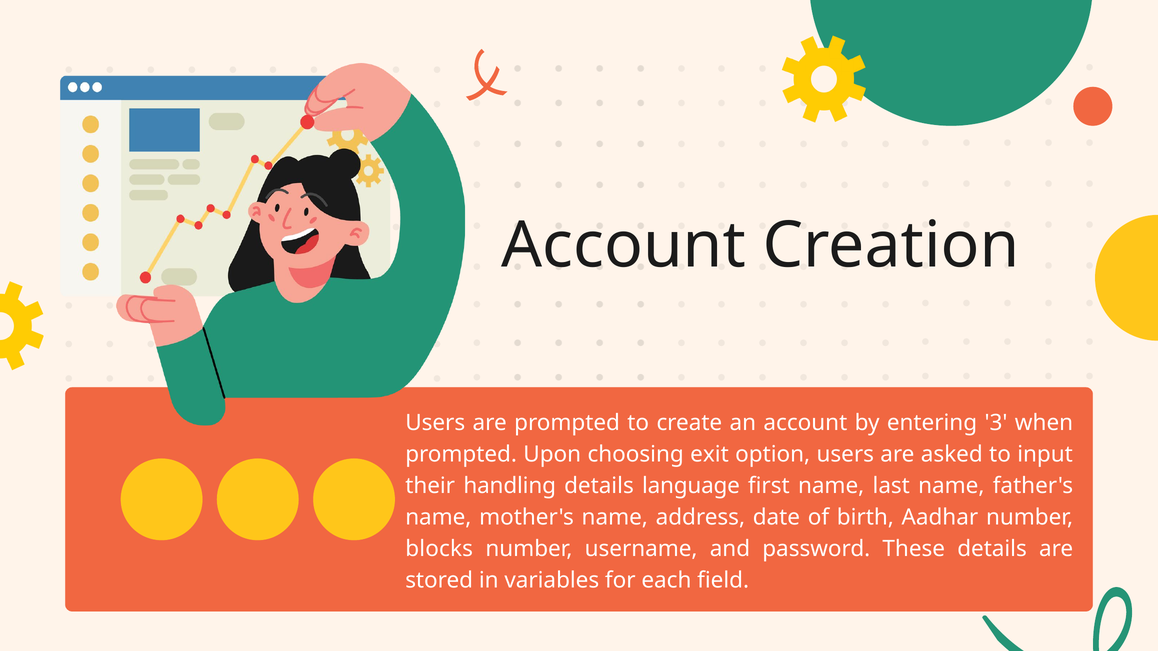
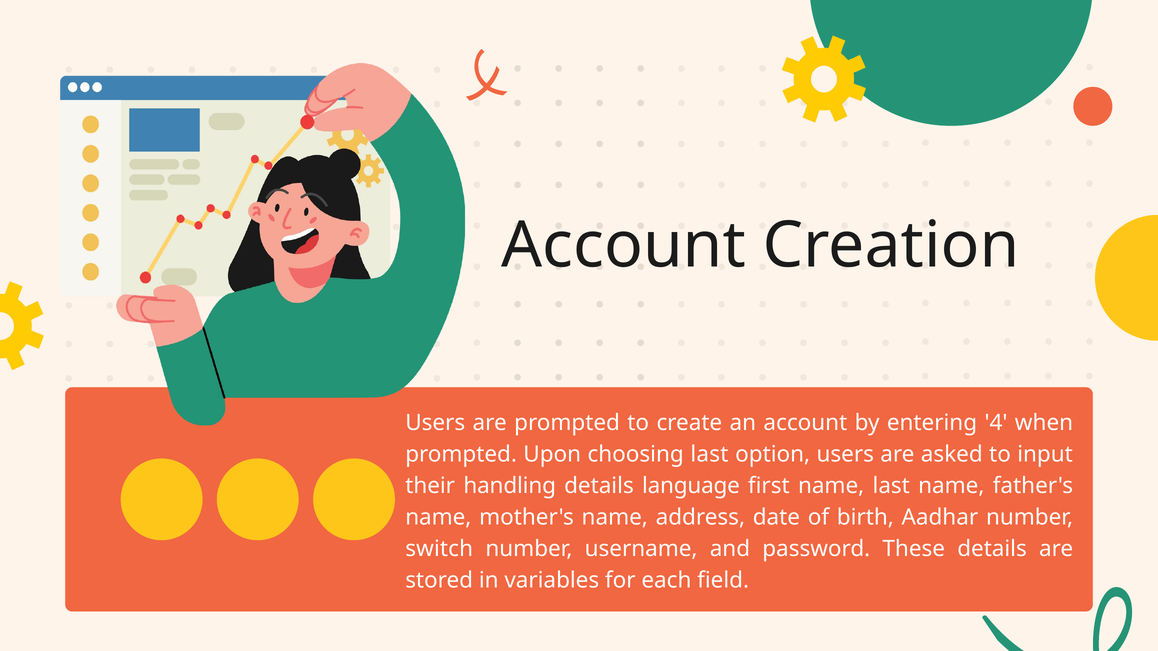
3: 3 -> 4 (996, 423)
choosing exit: exit -> last (709, 455)
blocks: blocks -> switch (439, 549)
